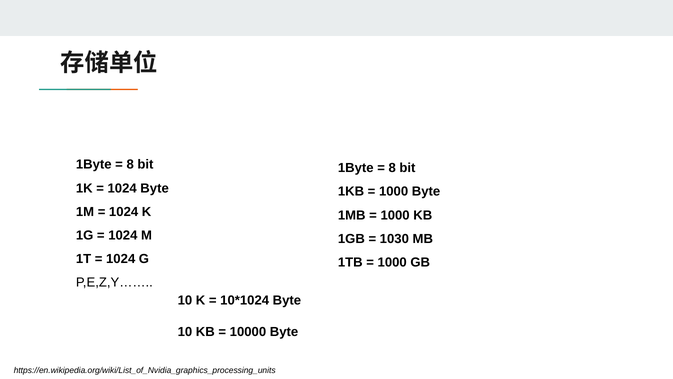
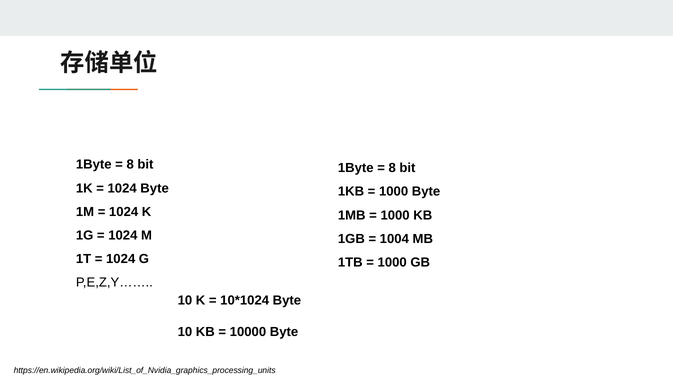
1030: 1030 -> 1004 (394, 238)
